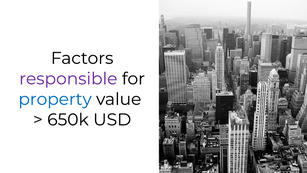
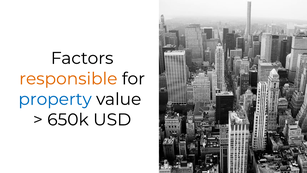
responsible colour: purple -> orange (68, 79)
